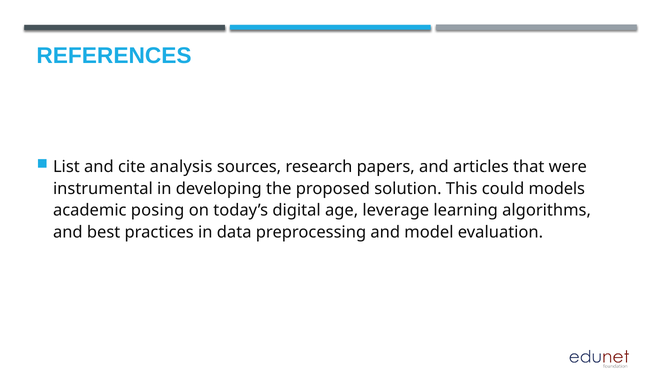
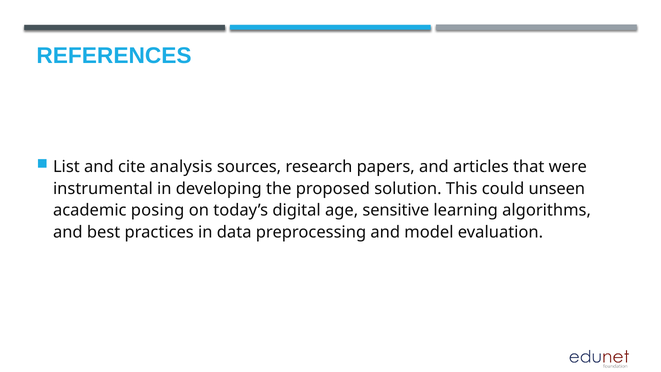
models: models -> unseen (557, 189)
leverage: leverage -> sensitive (396, 210)
